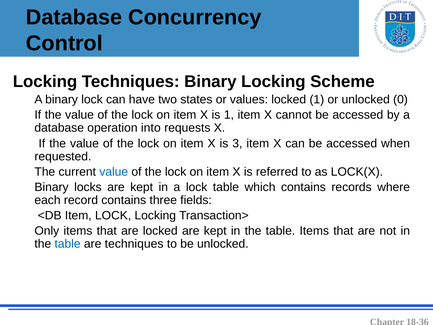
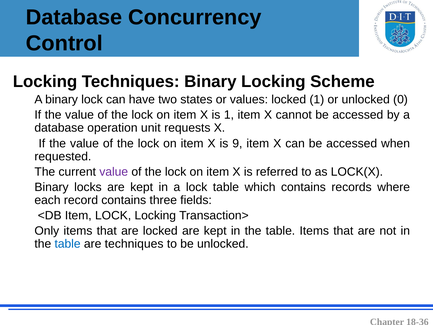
into: into -> unit (151, 128)
3: 3 -> 9 (237, 143)
value colour: blue -> purple (114, 172)
